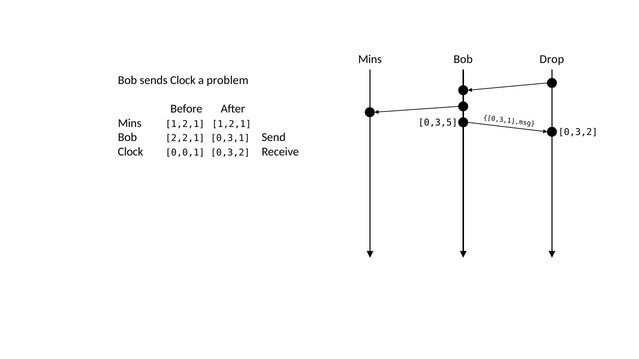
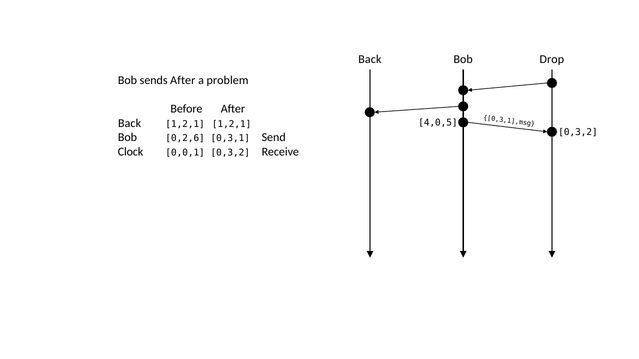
Mins: Mins -> Back (370, 60)
sends Clock: Clock -> After (183, 80)
Mins: Mins -> Back (130, 123)
0,3,5: 0,3,5 -> 4,0,5 (438, 123)
2,2,1: 2,2,1 -> 0,2,6 (185, 139)
